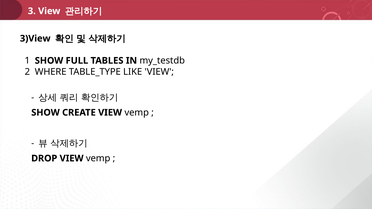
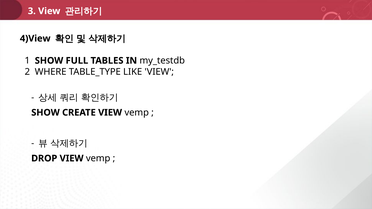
3)View: 3)View -> 4)View (35, 39)
